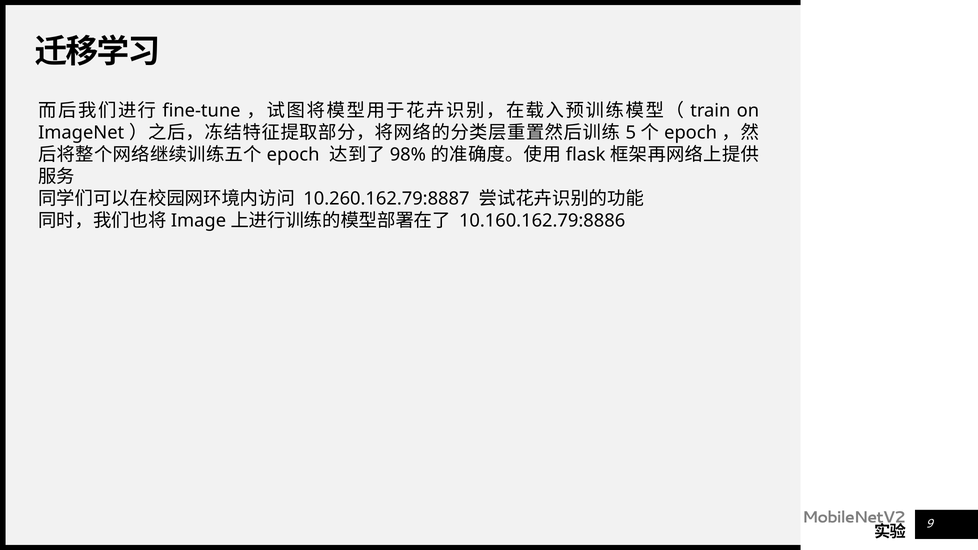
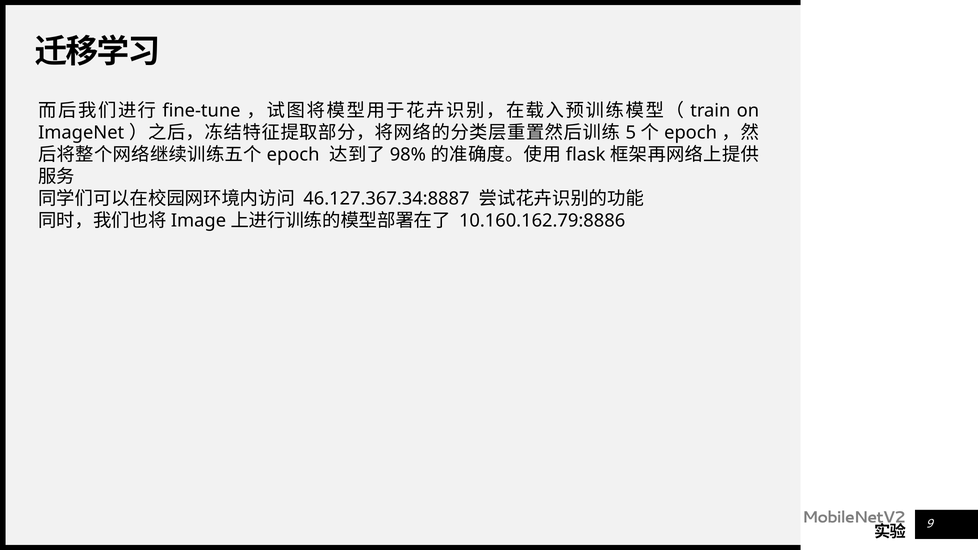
10.260.162.79:8887: 10.260.162.79:8887 -> 46.127.367.34:8887 (386, 199)
